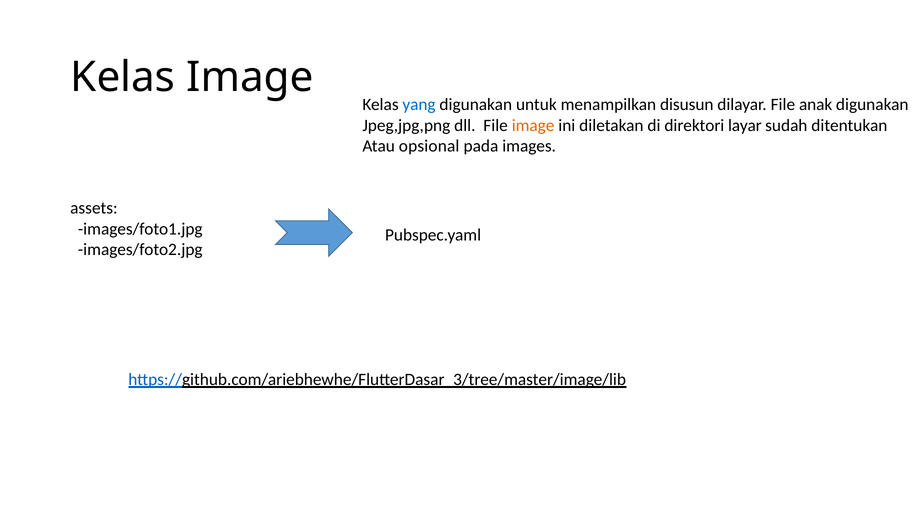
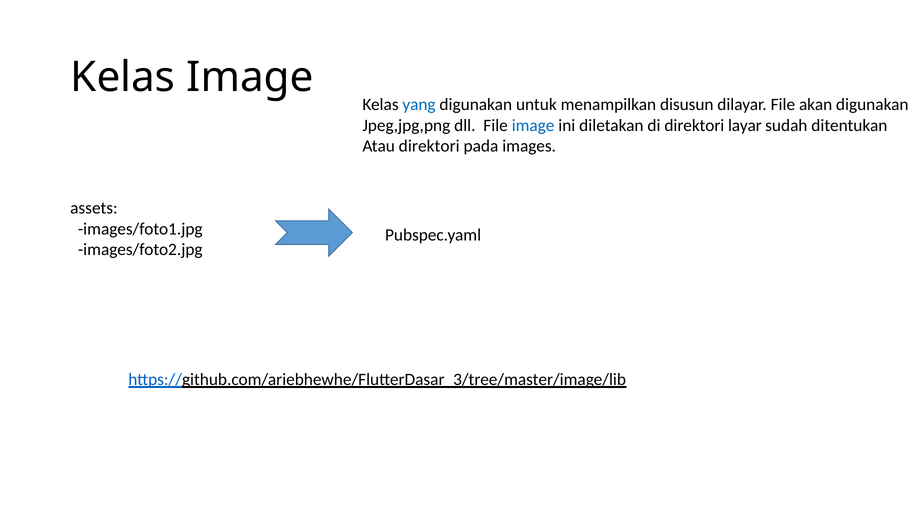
anak: anak -> akan (816, 105)
image colour: orange -> blue (533, 126)
Atau opsional: opsional -> direktori (429, 146)
